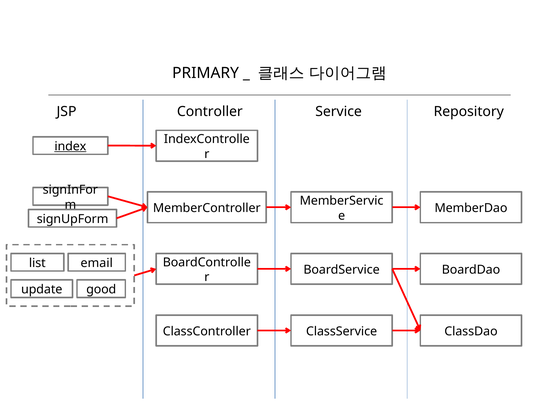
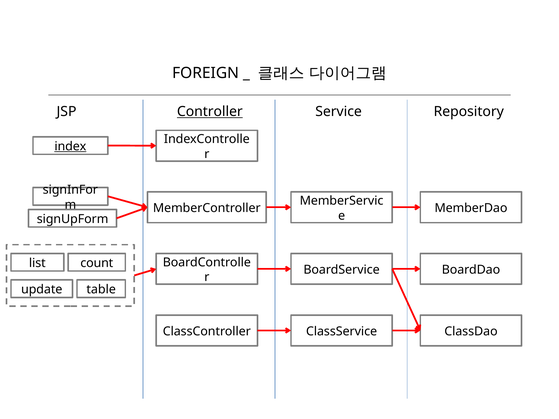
PRIMARY: PRIMARY -> FOREIGN (206, 73)
Controller underline: none -> present (210, 112)
email: email -> count (97, 263)
good: good -> table (101, 290)
